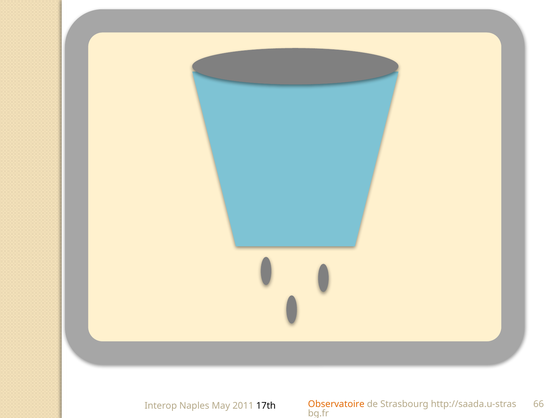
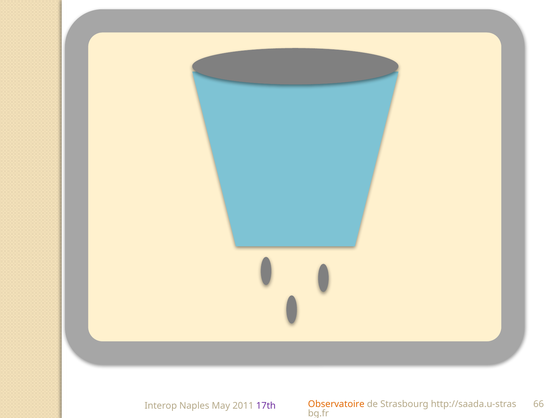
17th colour: black -> purple (266, 405)
